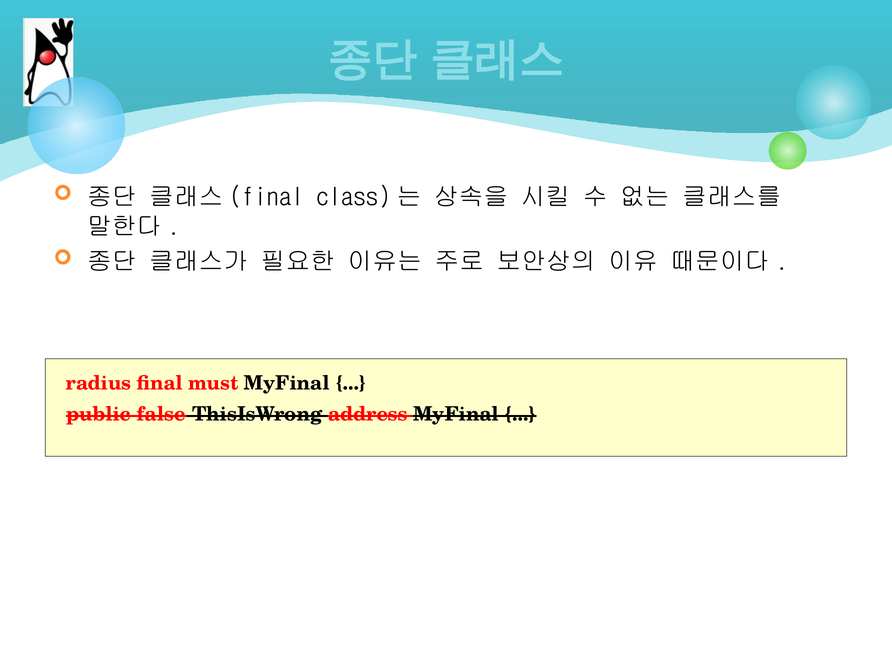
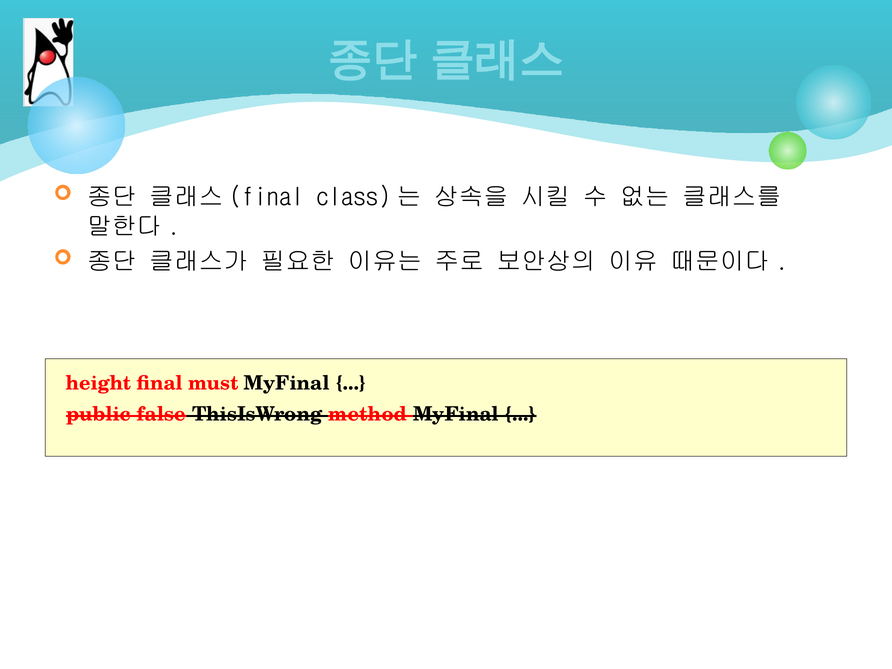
radius: radius -> height (99, 383)
address: address -> method (368, 414)
